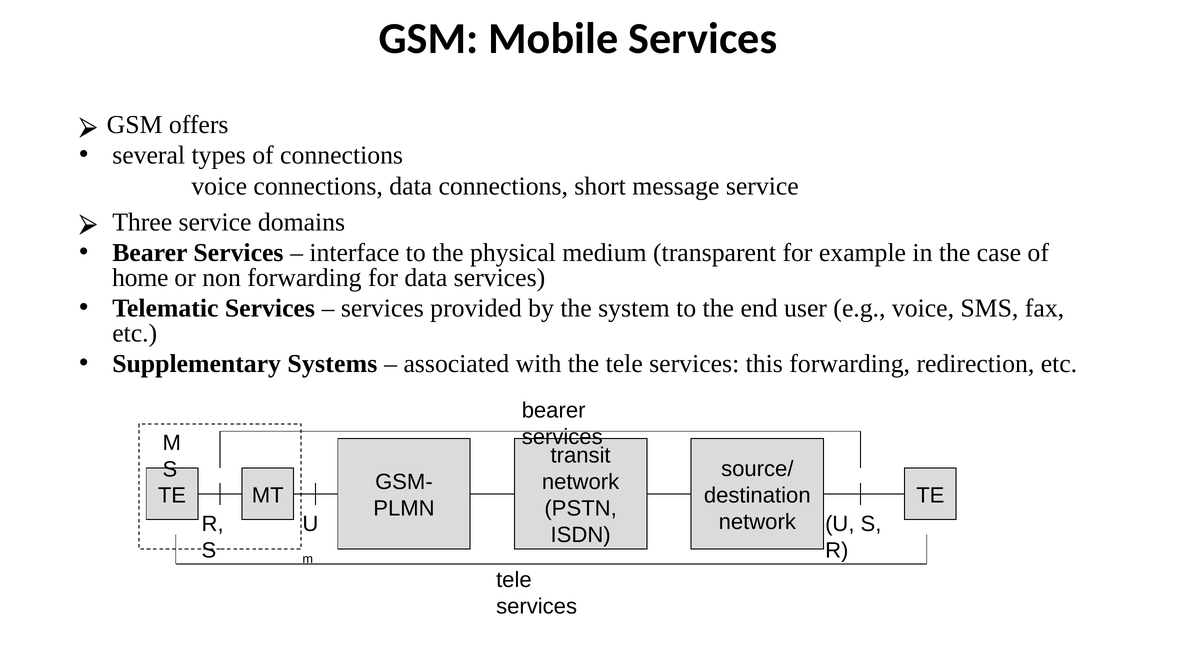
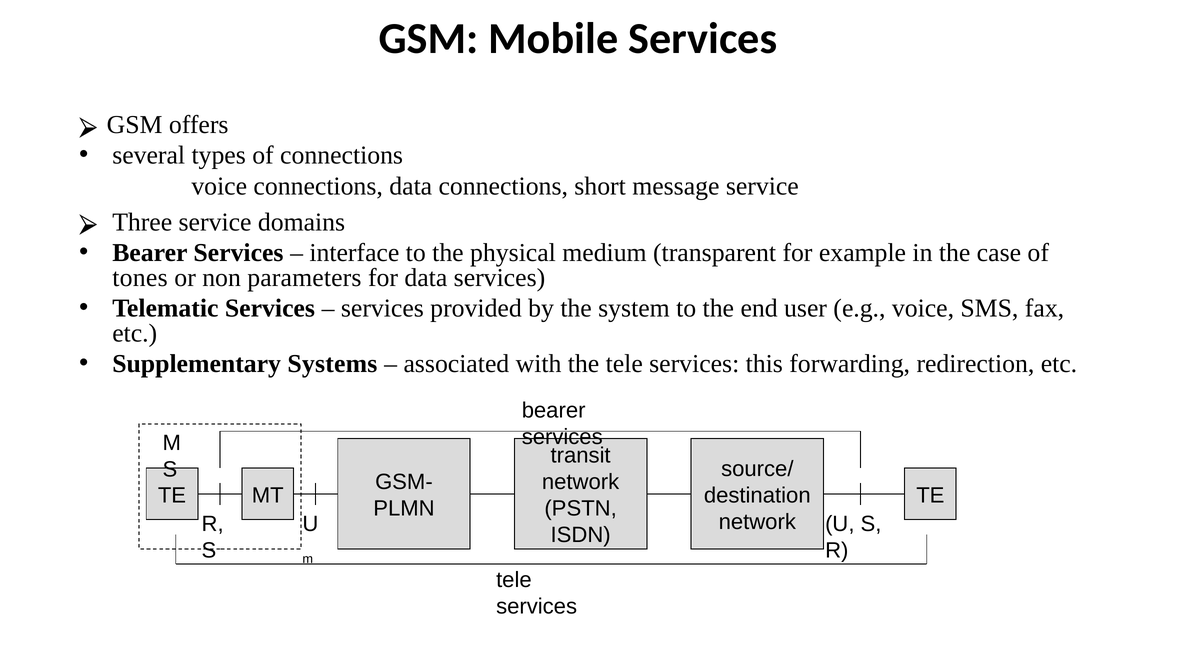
home: home -> tones (140, 278)
non forwarding: forwarding -> parameters (304, 278)
